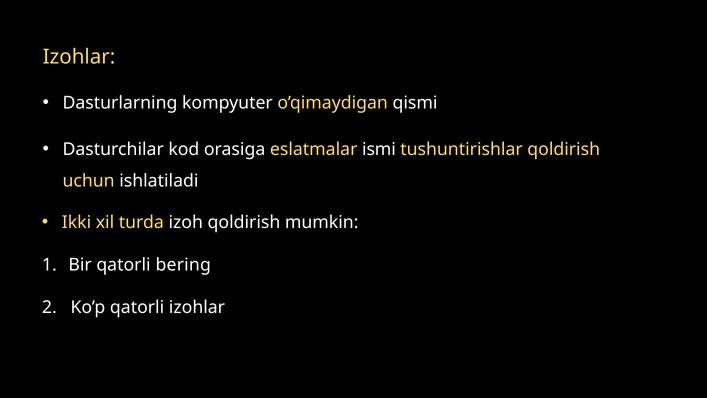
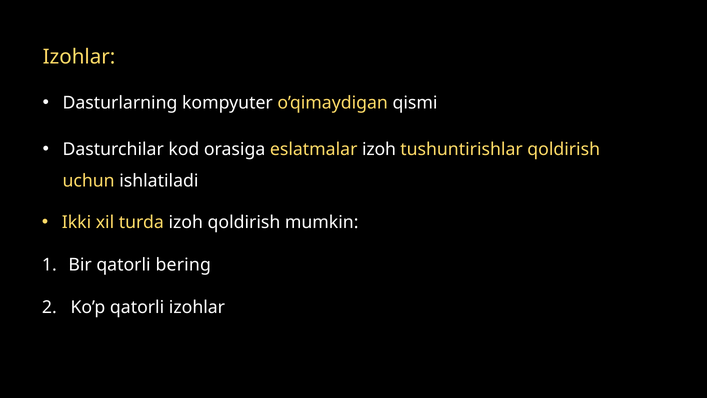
eslatmalar ismi: ismi -> izoh (379, 149)
